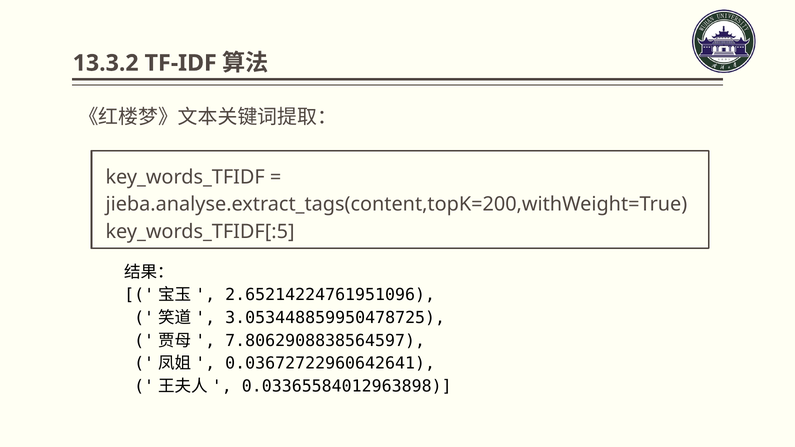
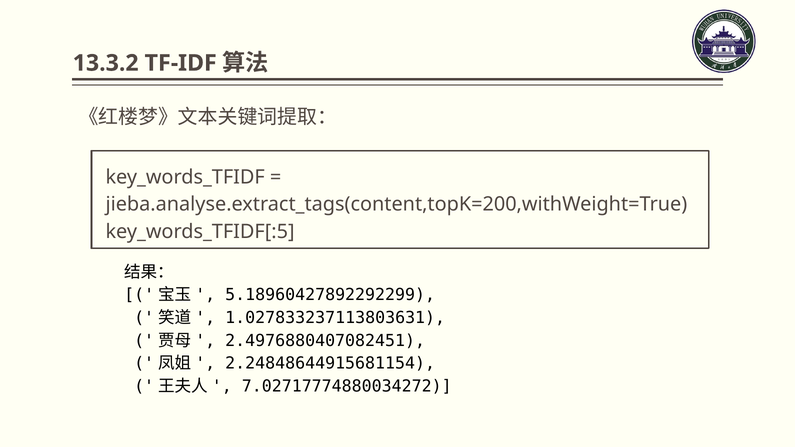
2.65214224761951096: 2.65214224761951096 -> 5.18960427892292299 (330, 295)
3.053448859950478725: 3.053448859950478725 -> 1.027833237113803631 (335, 318)
7.8062908838564597: 7.8062908838564597 -> 2.4976880407082451 (325, 341)
0.03672722960642641: 0.03672722960642641 -> 2.24848644915681154 (330, 364)
0.03365584012963898: 0.03365584012963898 -> 7.02717774880034272 (347, 387)
